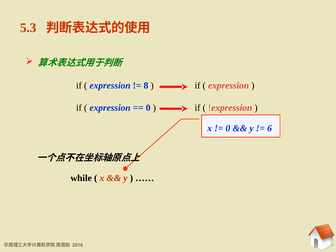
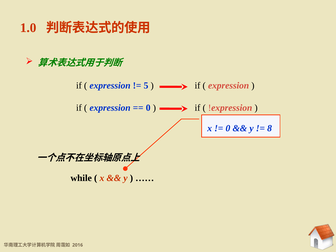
5.3: 5.3 -> 1.0 (28, 28)
8: 8 -> 5 (146, 85)
6: 6 -> 8 (270, 128)
